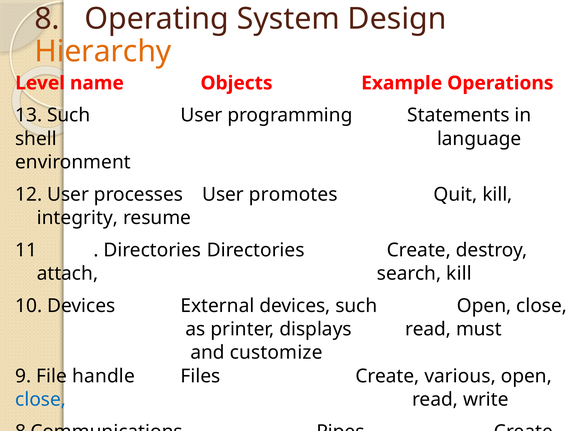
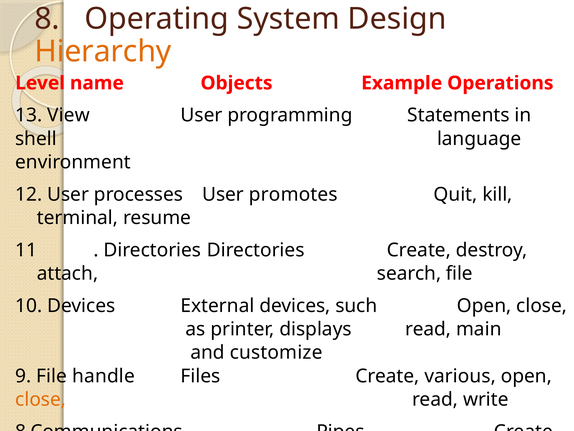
13 Such: Such -> View (69, 115)
integrity: integrity -> terminal (77, 218)
search kill: kill -> file (459, 273)
must: must -> main (479, 329)
close colour: blue -> orange (41, 399)
